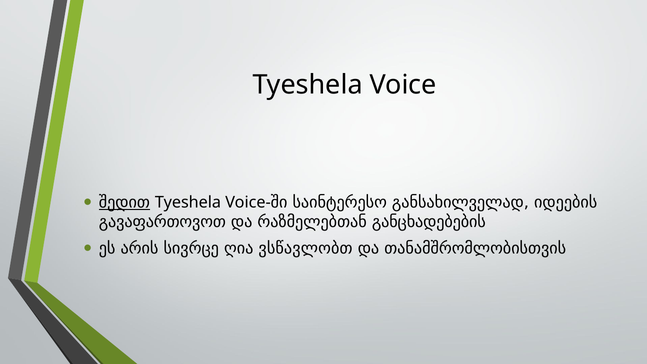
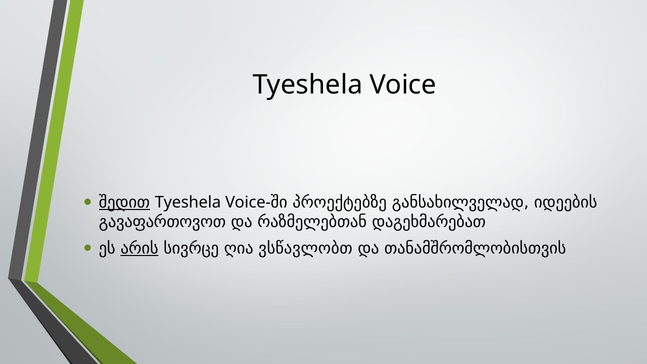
საინტერესო: საინტერესო -> პროექტებზე (340, 202)
განცხადებების: განცხადებების -> დაგეხმარებათ (429, 222)
არის underline: none -> present (139, 249)
